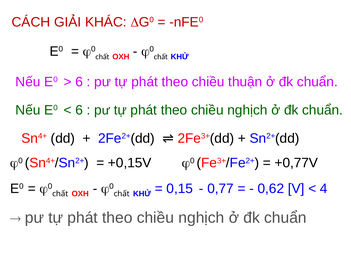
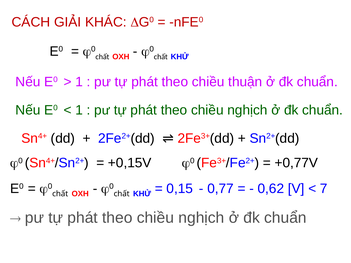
6: 6 -> 1 (79, 82)
6: 6 -> 1 (79, 110)
4: 4 -> 7 (324, 189)
